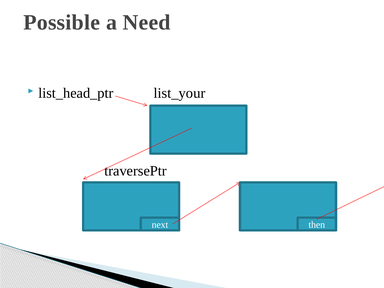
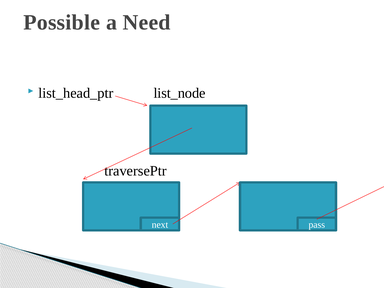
list_your: list_your -> list_node (180, 93)
then: then -> pass (317, 225)
